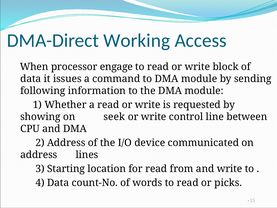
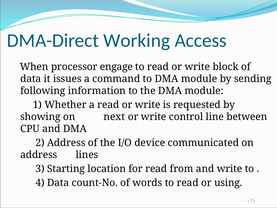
seek: seek -> next (114, 117)
picks: picks -> using (228, 183)
